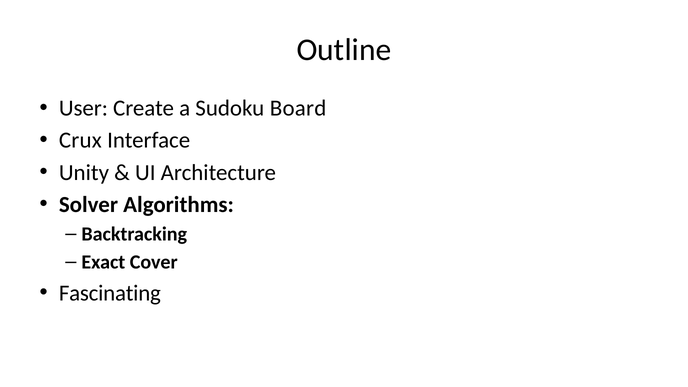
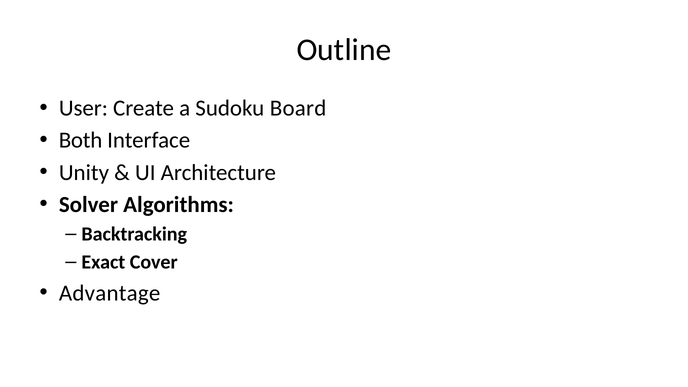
Crux: Crux -> Both (81, 140)
Fascinating: Fascinating -> Advantage (110, 293)
